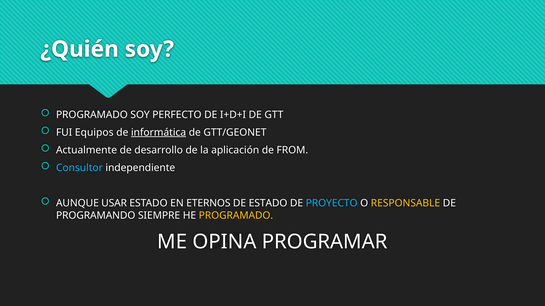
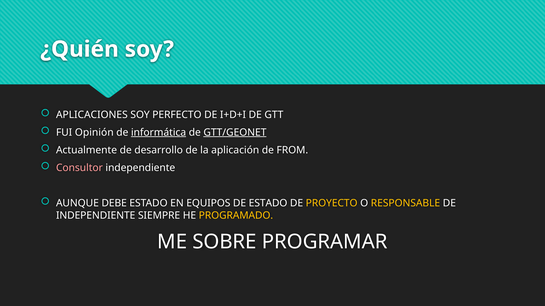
PROGRAMADO: PROGRAMADO -> APLICACIONES (92, 115)
Equipos: Equipos -> Opinión (94, 133)
GTT/GEONET underline: none -> present (235, 133)
Consultor colour: light blue -> pink (79, 168)
USAR: USAR -> DEBE (114, 203)
ETERNOS: ETERNOS -> EQUIPOS (208, 203)
PROYECTO colour: light blue -> yellow (332, 203)
PROGRAMANDO: PROGRAMANDO -> INDEPENDIENTE (96, 216)
OPINA: OPINA -> SOBRE (224, 242)
